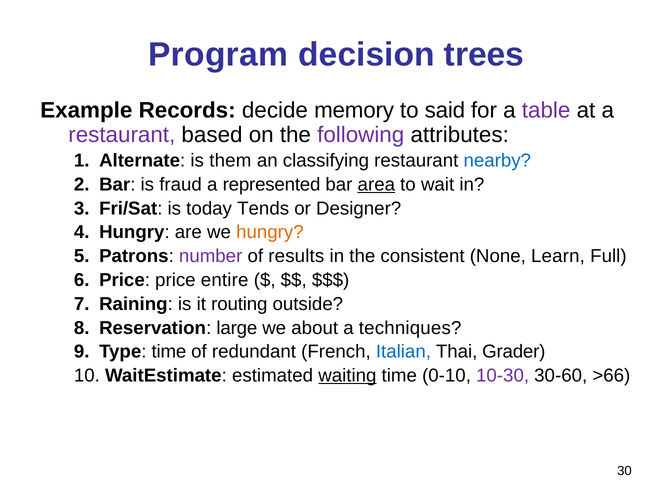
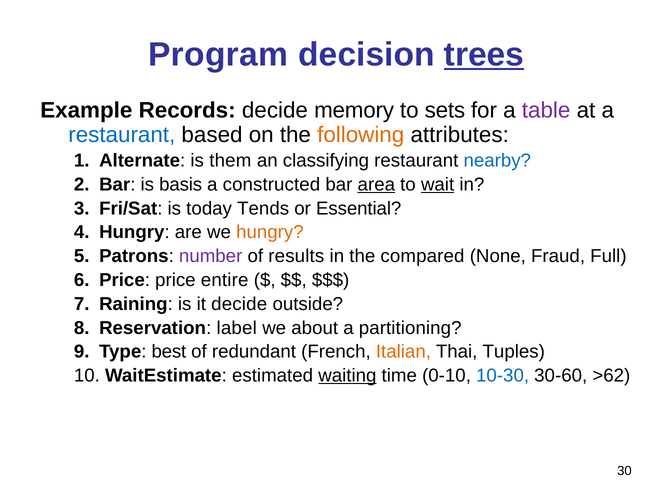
trees underline: none -> present (484, 54)
said: said -> sets (445, 111)
restaurant colour: purple -> blue (122, 135)
following colour: purple -> orange (361, 135)
fraud: fraud -> basis (181, 185)
represented: represented -> constructed (271, 185)
wait underline: none -> present (438, 185)
Designer: Designer -> Essential (359, 208)
consistent: consistent -> compared (422, 256)
Learn: Learn -> Fraud (558, 256)
it routing: routing -> decide (239, 304)
large: large -> label (237, 328)
techniques: techniques -> partitioning (410, 328)
Type time: time -> best (169, 352)
Italian colour: blue -> orange (403, 352)
Grader: Grader -> Tuples (514, 352)
10-30 colour: purple -> blue (503, 376)
>66: >66 -> >62 (611, 376)
